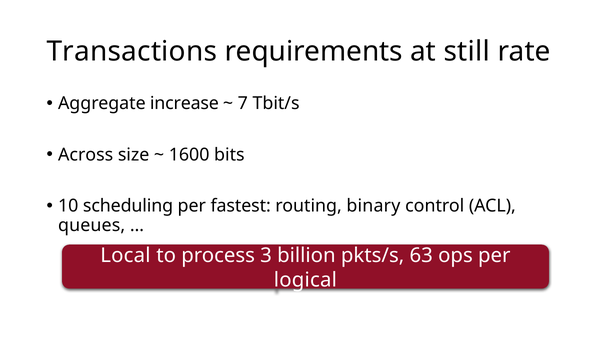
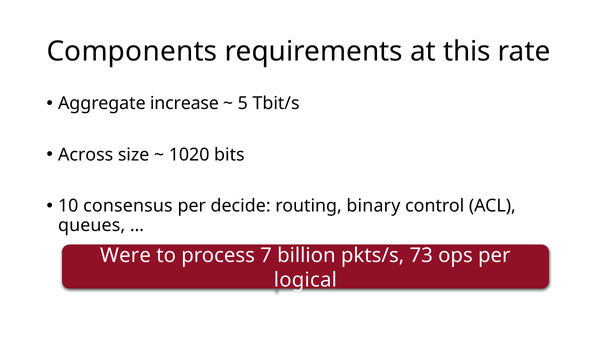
Transactions: Transactions -> Components (132, 51)
still: still -> this (467, 51)
7: 7 -> 5 (243, 103)
1600: 1600 -> 1020 (189, 155)
scheduling: scheduling -> consensus (128, 206)
fastest: fastest -> decide (241, 206)
Local: Local -> Were (125, 256)
3: 3 -> 7 (266, 256)
63: 63 -> 73 (421, 256)
